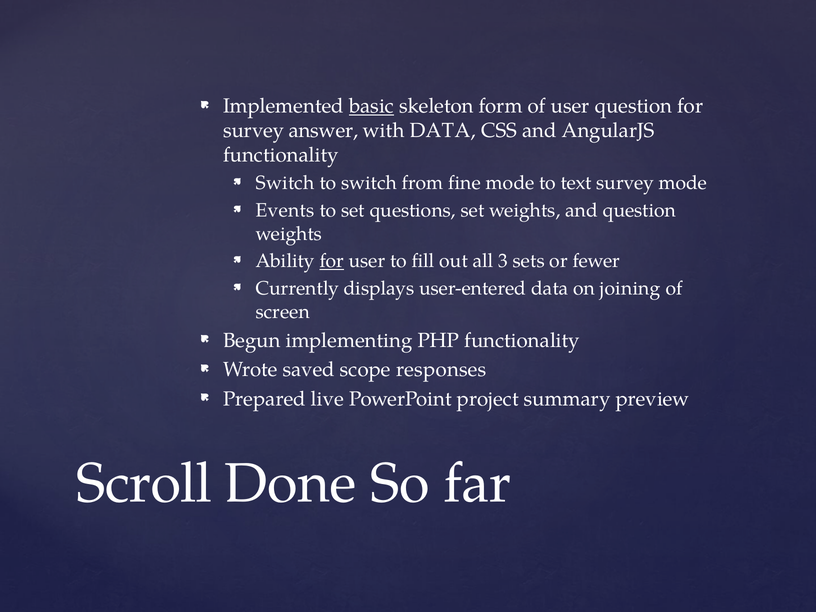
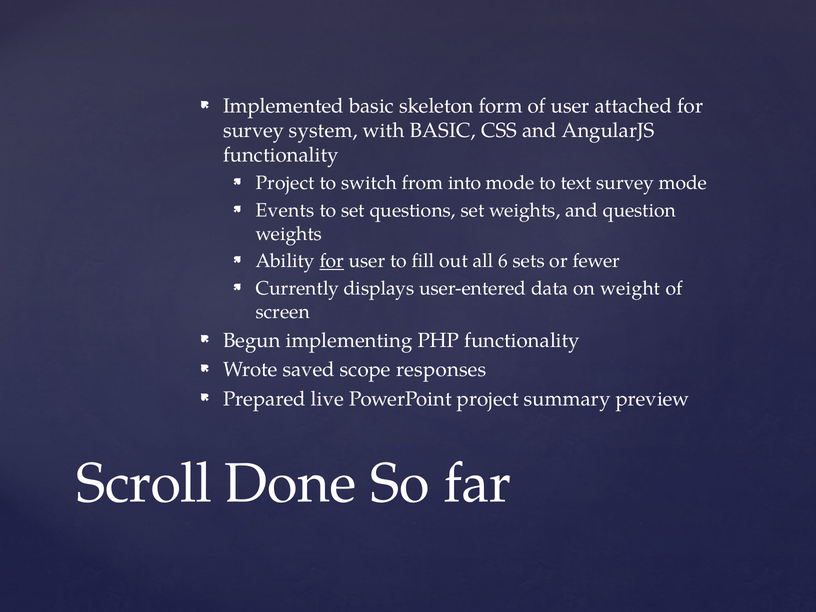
basic underline: present -> none (372, 106)
user question: question -> attached (633, 106)
answer: answer -> system (323, 131)
with DATA: DATA -> BASIC (443, 131)
Switch: Switch -> Project (285, 183)
fine: fine -> into (465, 183)
3: 3 -> 6 (503, 261)
joining: joining -> weight (630, 289)
